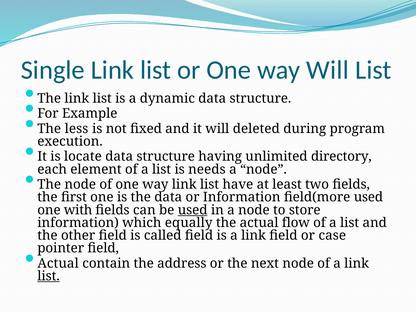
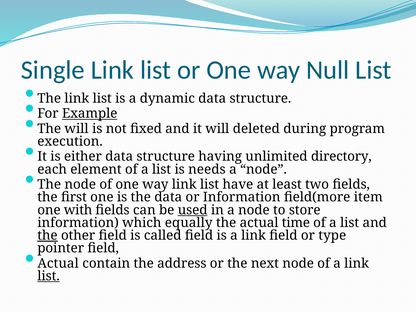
way Will: Will -> Null (328, 70)
Example underline: none -> present (90, 114)
The less: less -> will (77, 129)
locate: locate -> either (83, 157)
field(more used: used -> item (368, 197)
flow: flow -> time (296, 223)
the underline: none -> present (47, 235)
case: case -> type (332, 235)
